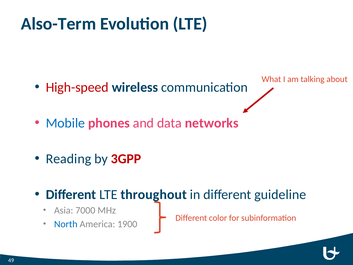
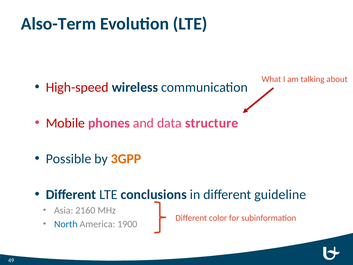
Mobile colour: blue -> red (65, 123)
networks: networks -> structure (212, 123)
Reading: Reading -> Possible (69, 159)
3GPP colour: red -> orange (126, 159)
throughout: throughout -> conclusions (154, 194)
7000: 7000 -> 2160 (85, 210)
